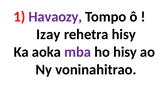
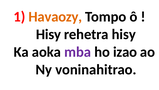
Havaozy colour: purple -> orange (55, 17)
Izay: Izay -> Hisy (48, 34)
ho hisy: hisy -> izao (125, 52)
